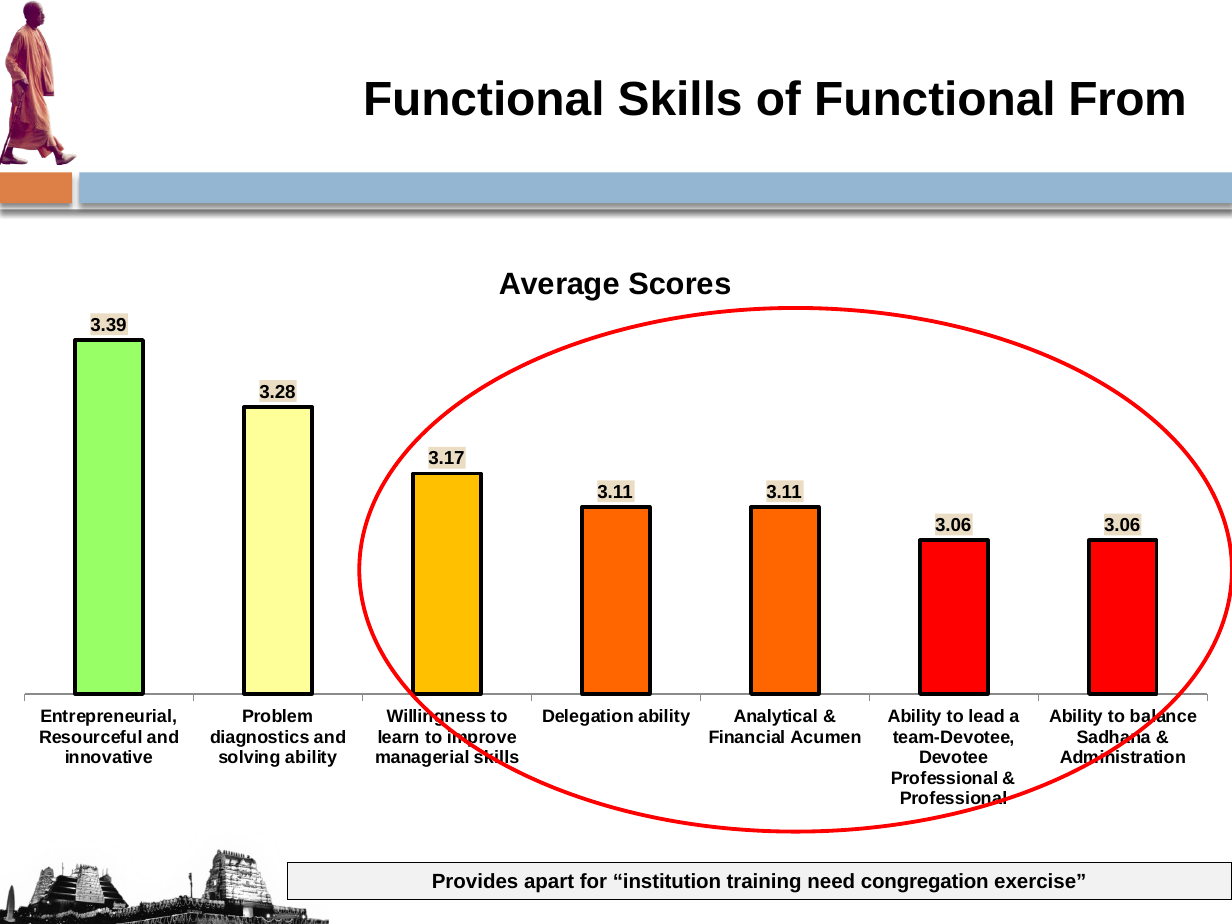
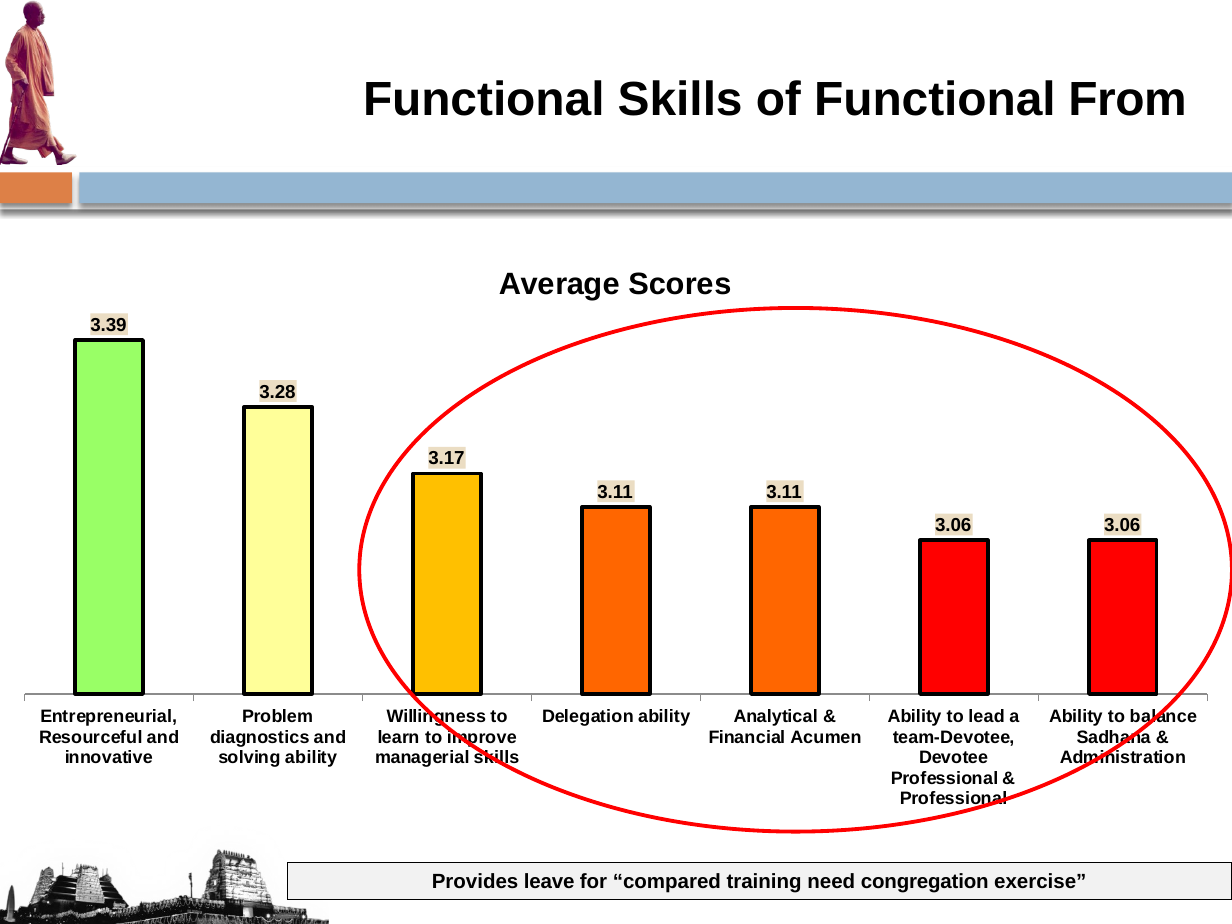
apart: apart -> leave (549, 882)
institution: institution -> compared (667, 882)
